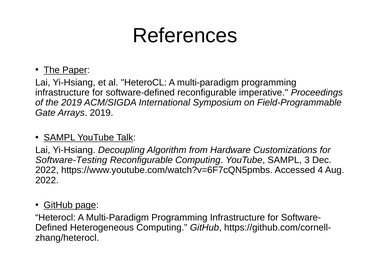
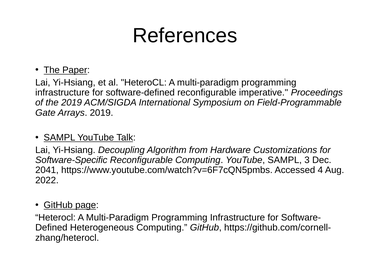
Software-Testing: Software-Testing -> Software-Specific (71, 160)
2022: 2022 -> 2041 (47, 170)
